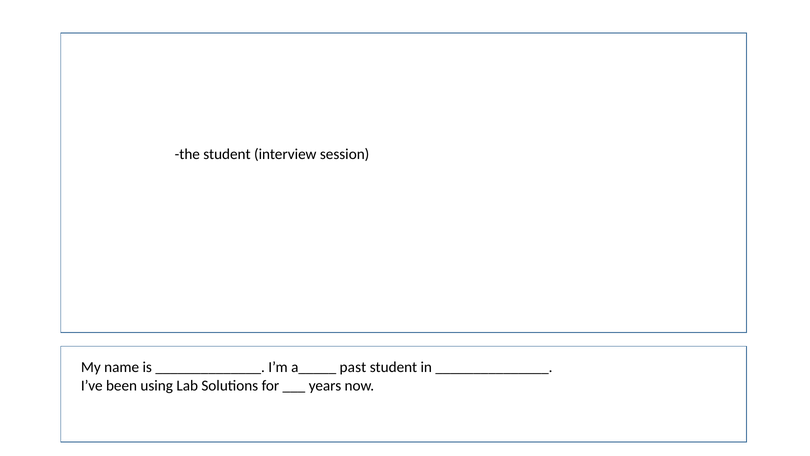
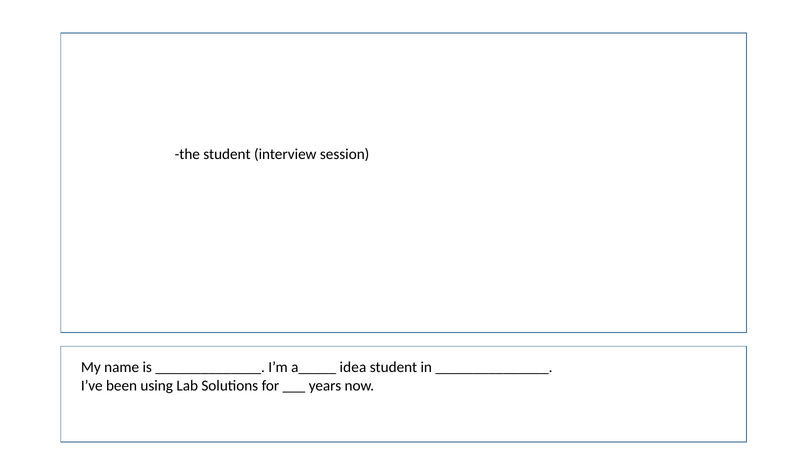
past: past -> idea (353, 367)
